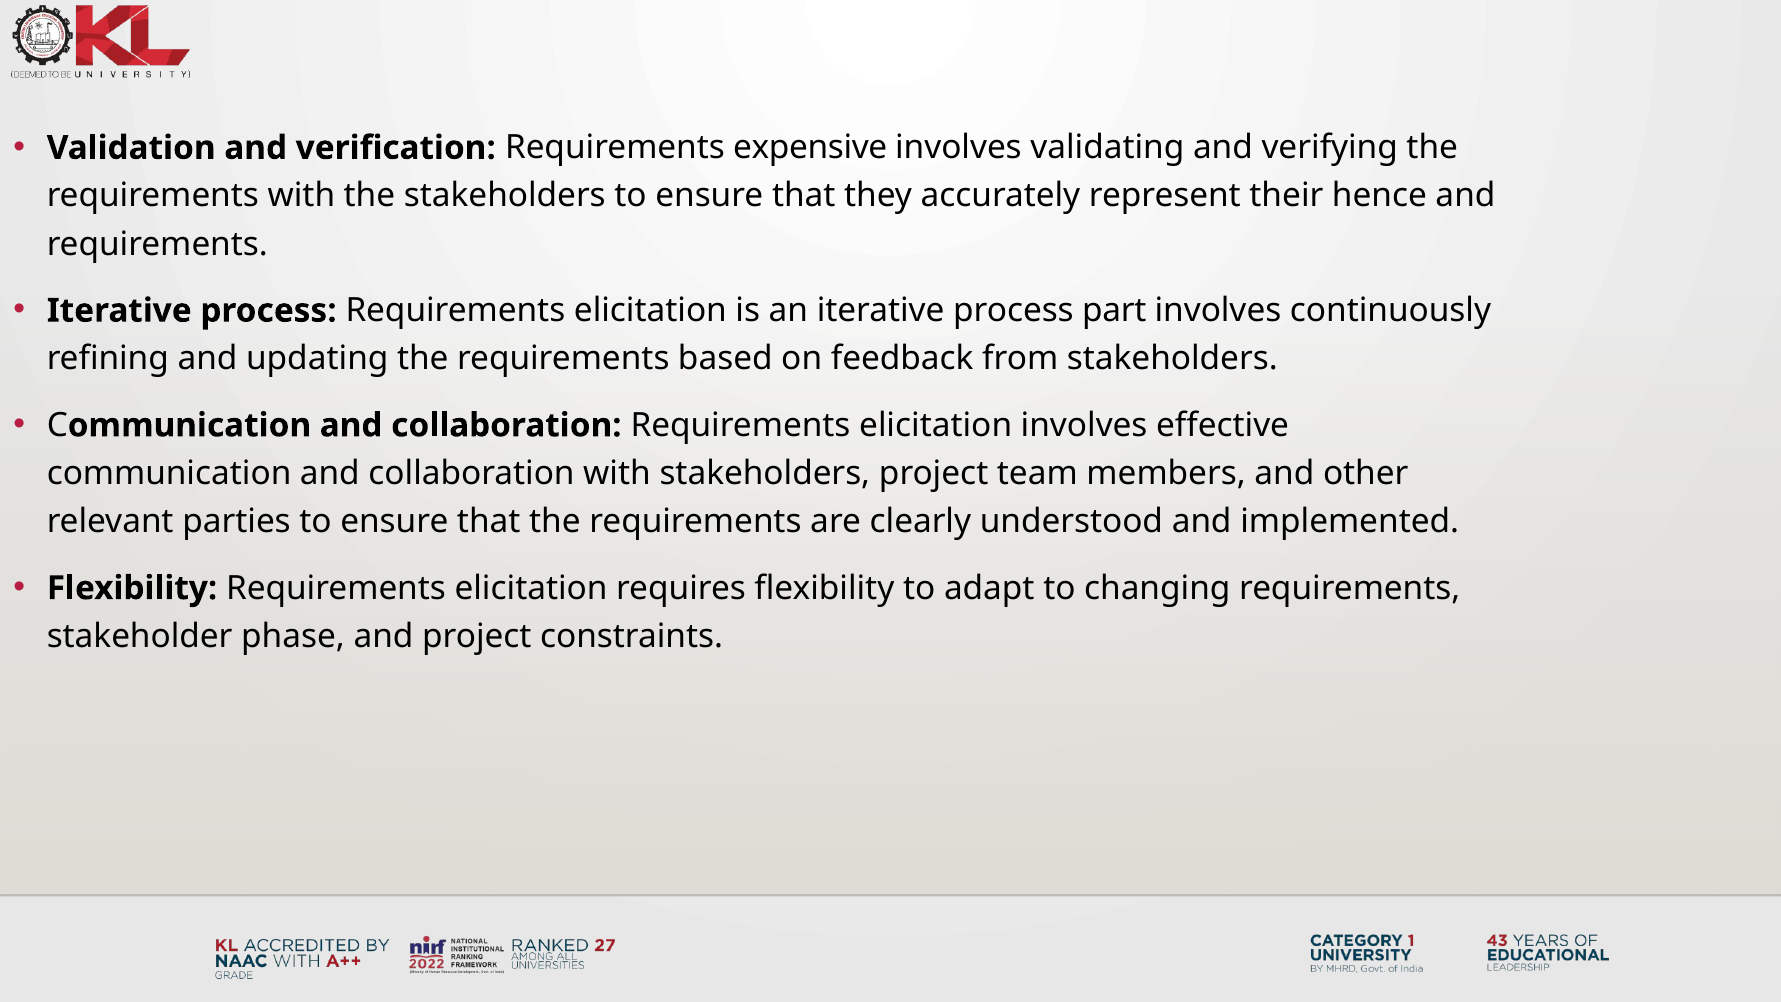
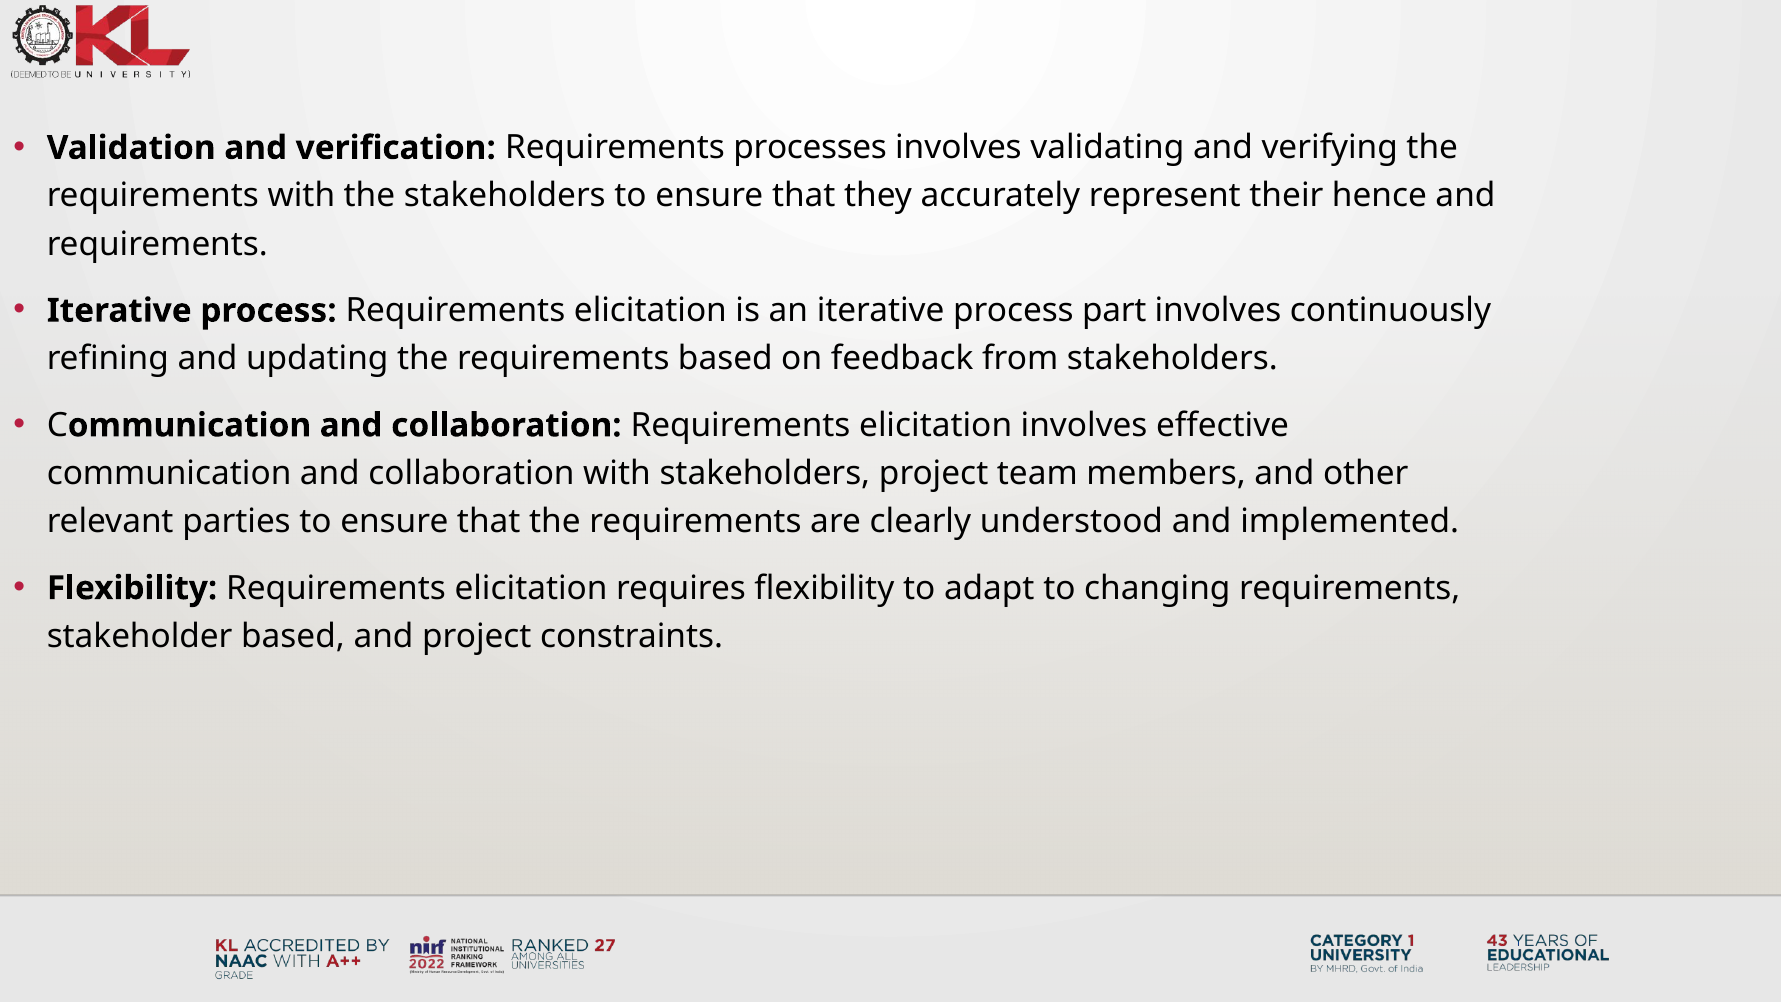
expensive: expensive -> processes (810, 148)
stakeholder phase: phase -> based (293, 636)
